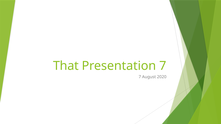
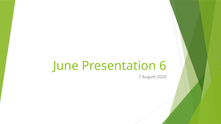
That: That -> June (66, 66)
Presentation 7: 7 -> 6 (163, 66)
